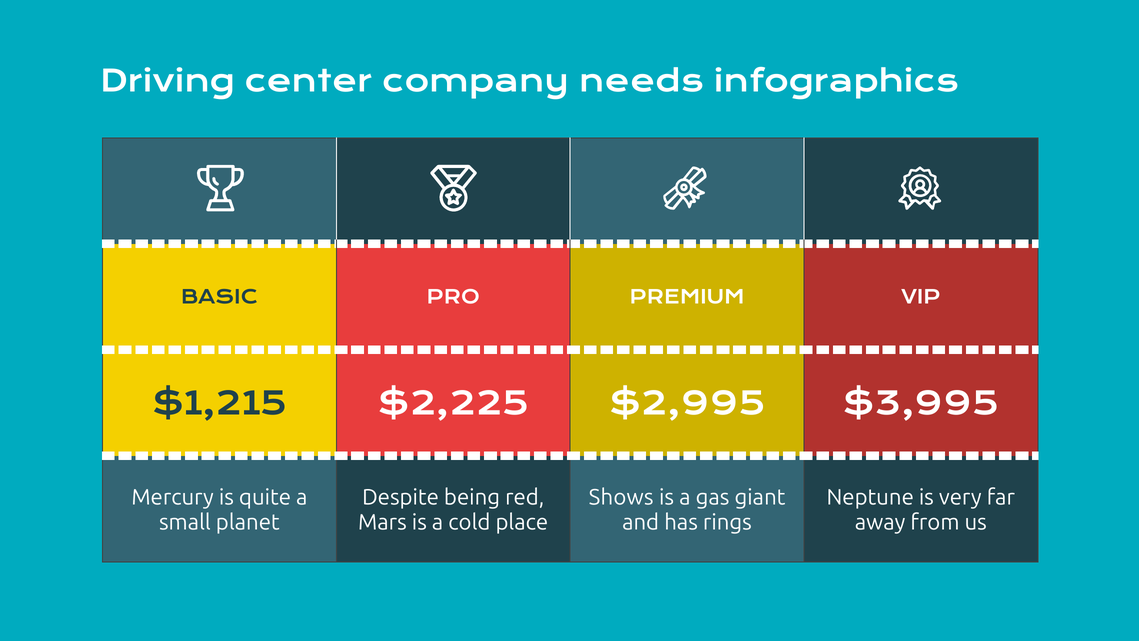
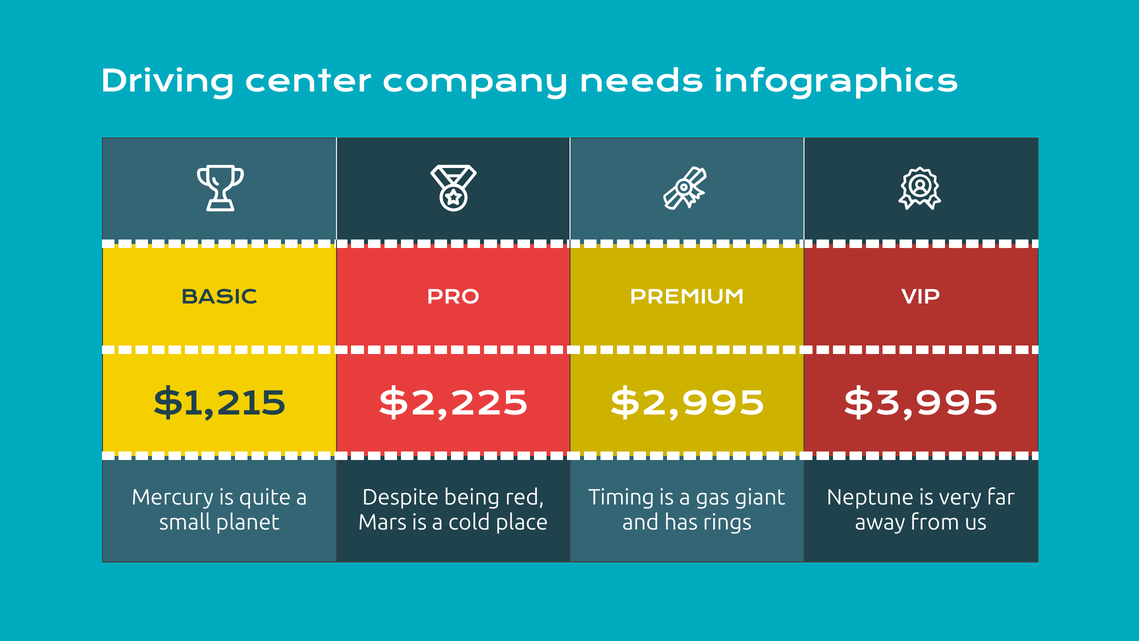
Shows: Shows -> Timing (621, 497)
